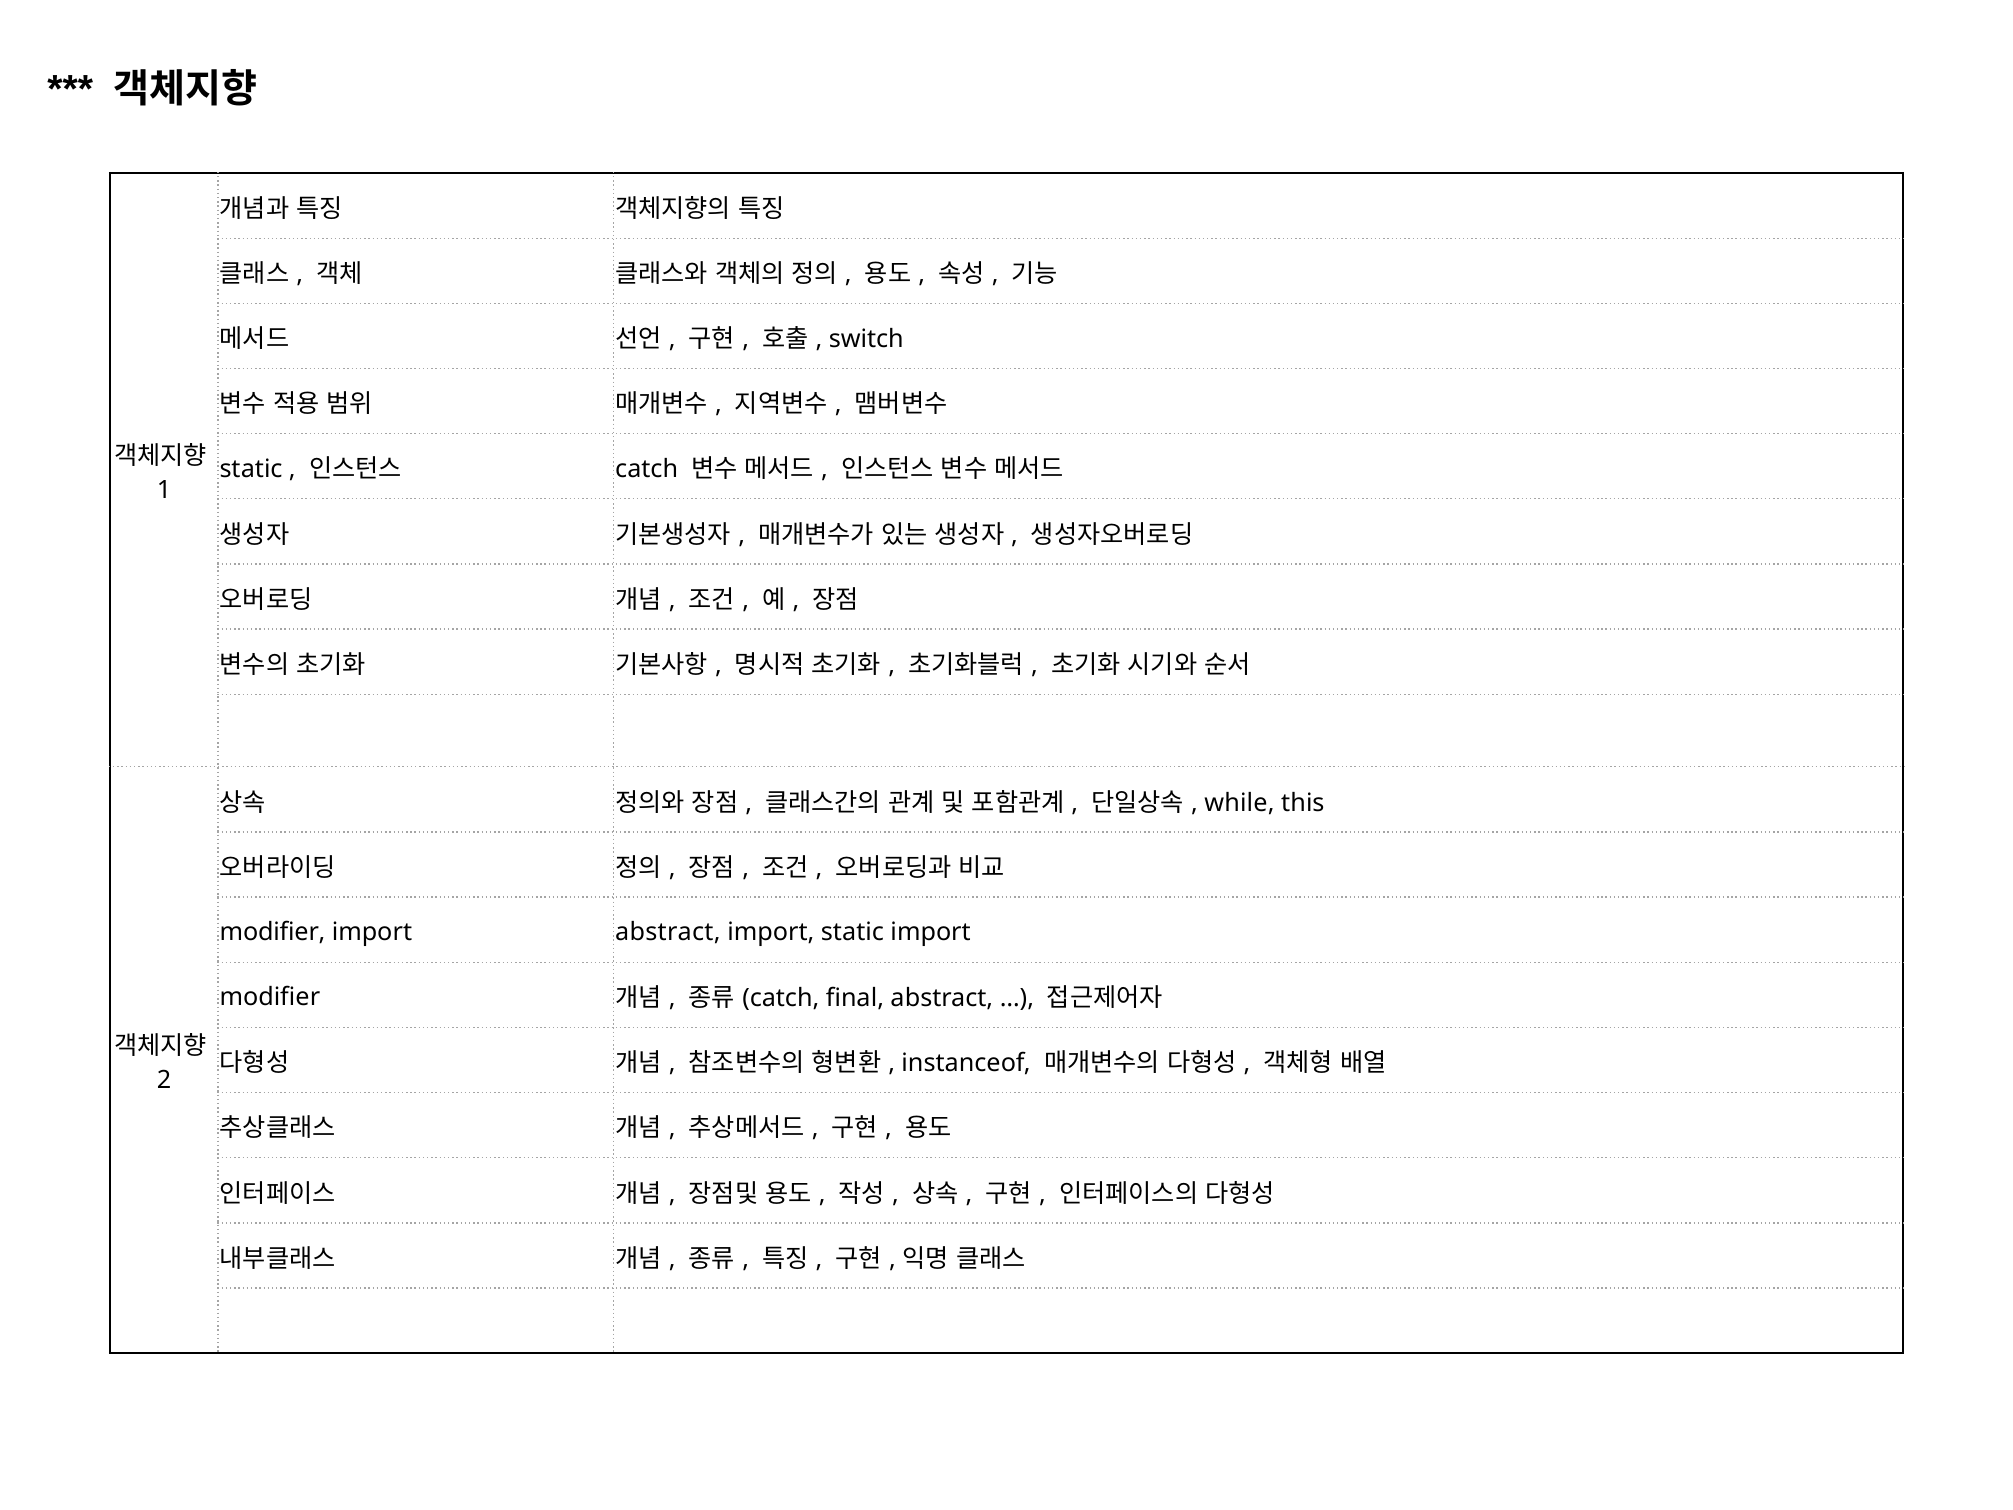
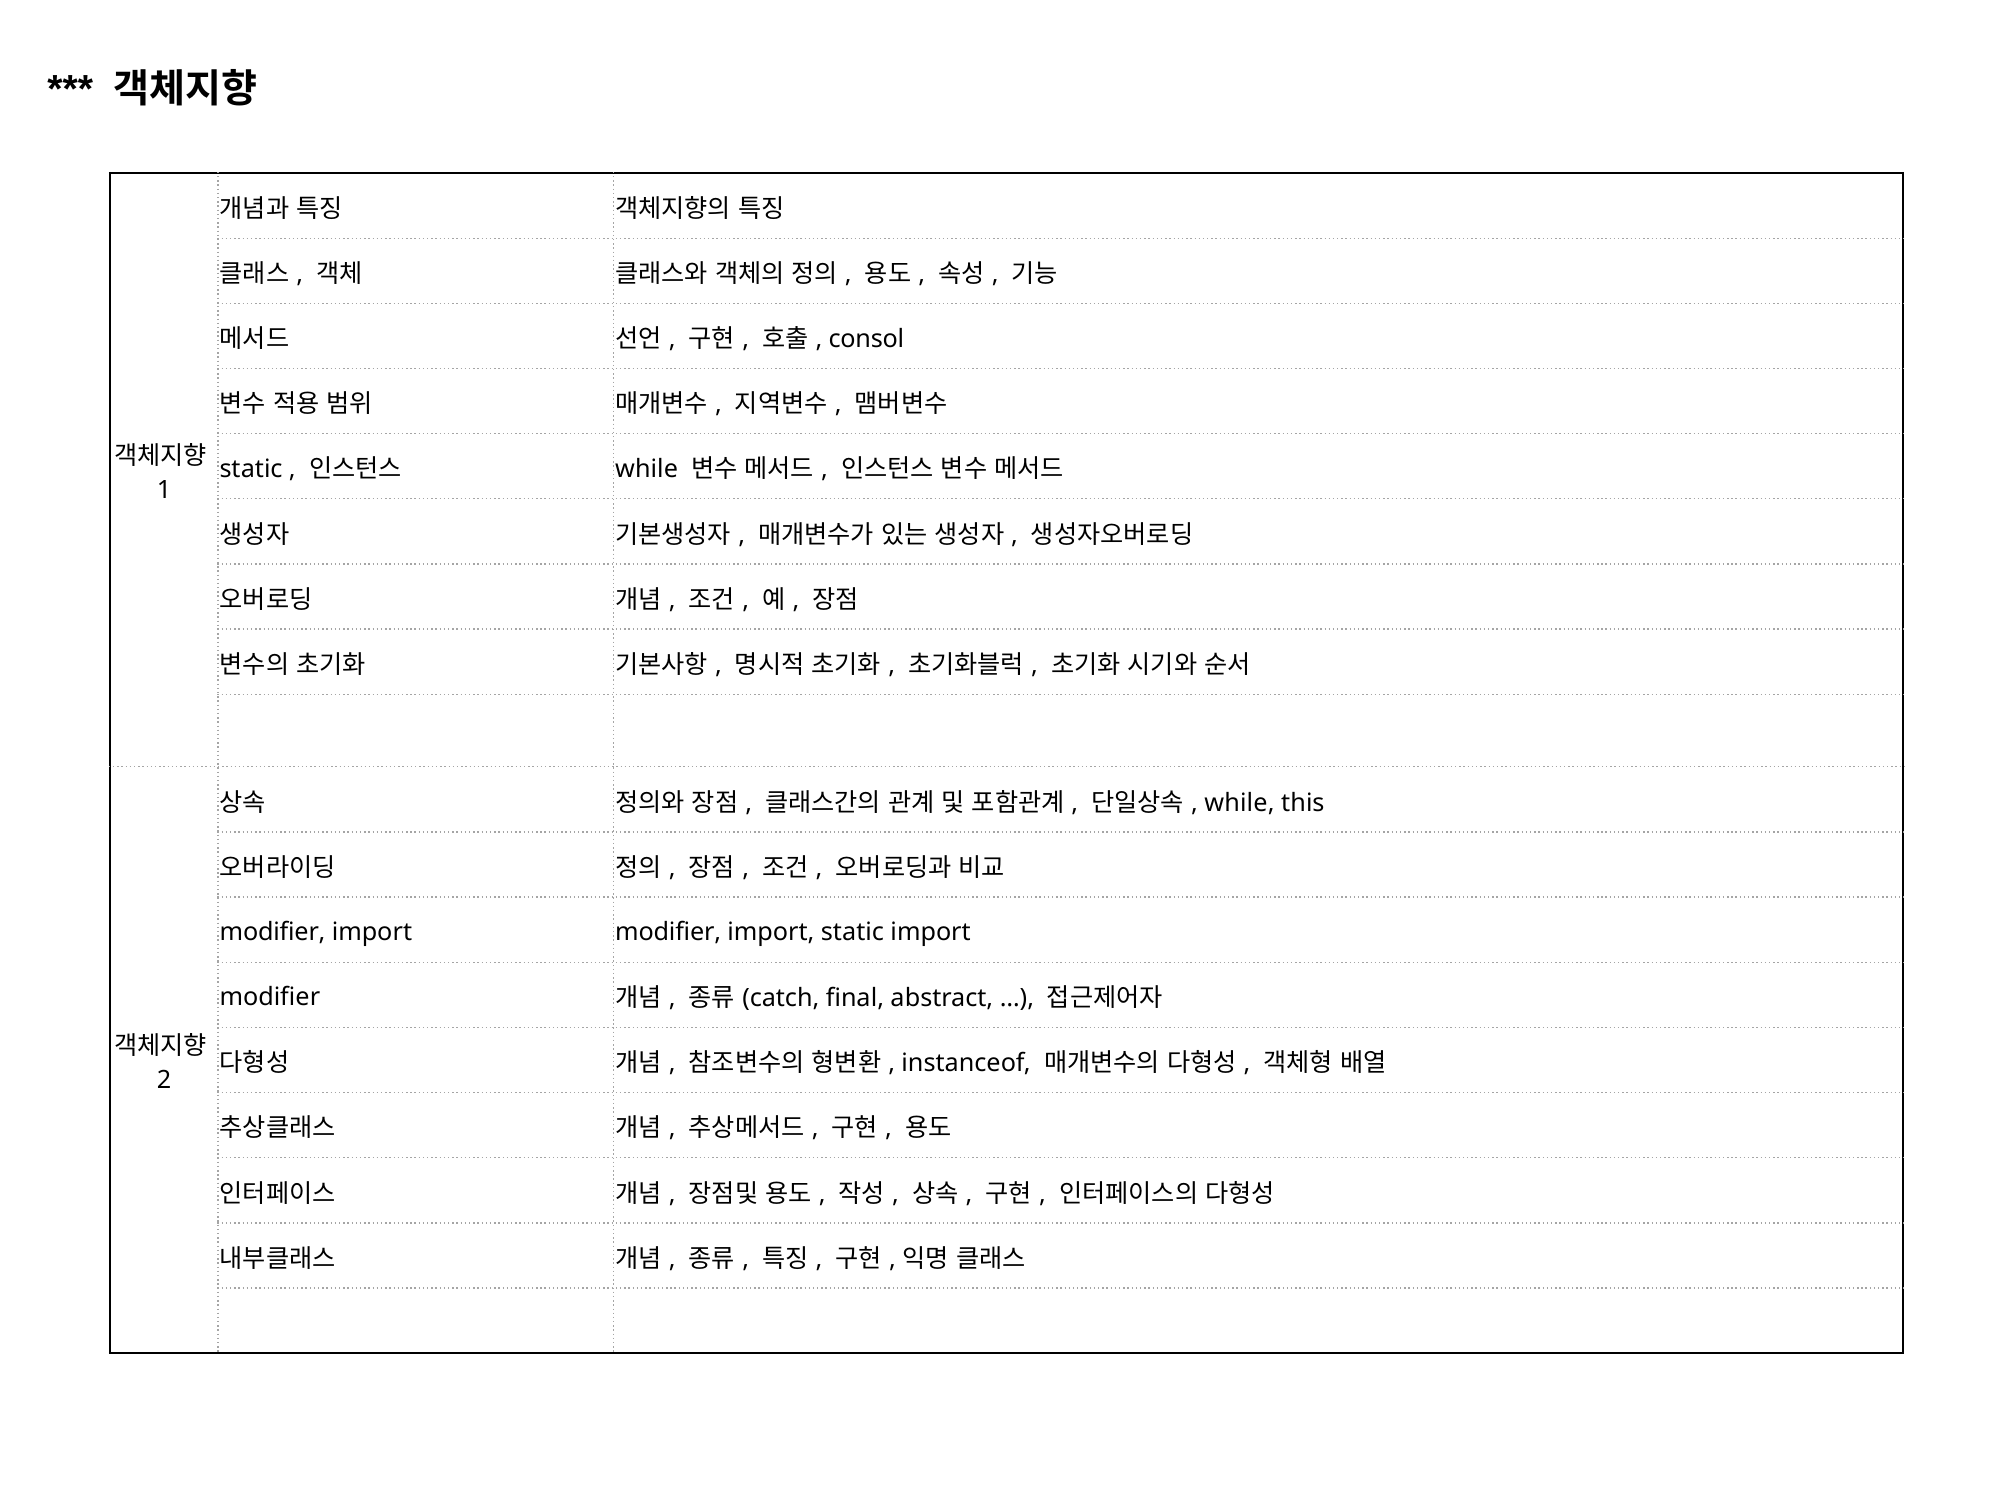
switch: switch -> consol (866, 339)
catch: catch -> while (647, 470)
abstract: abstract -> modifier (668, 932)
